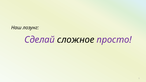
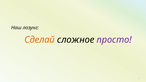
Сделай colour: purple -> orange (40, 40)
